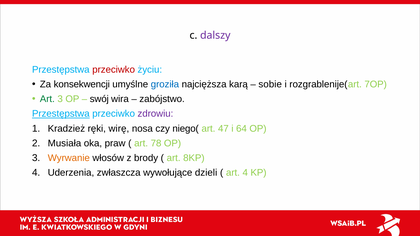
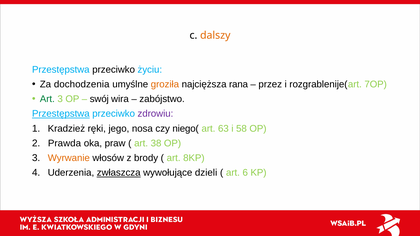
dalszy colour: purple -> orange (215, 35)
przeciwko colour: red -> black (114, 70)
konsekwencji: konsekwencji -> dochodzenia (82, 84)
groziła colour: blue -> orange (165, 84)
karą: karą -> rana (239, 84)
sobie: sobie -> przez (270, 84)
wirę: wirę -> jego (119, 129)
47: 47 -> 63 (223, 129)
64: 64 -> 58 (241, 129)
Musiała: Musiała -> Prawda (64, 143)
78: 78 -> 38 (156, 143)
zwłaszcza underline: none -> present (119, 173)
art 4: 4 -> 6 (245, 173)
